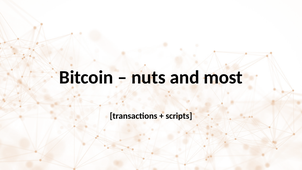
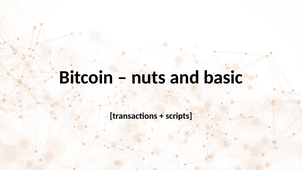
most: most -> basic (223, 77)
